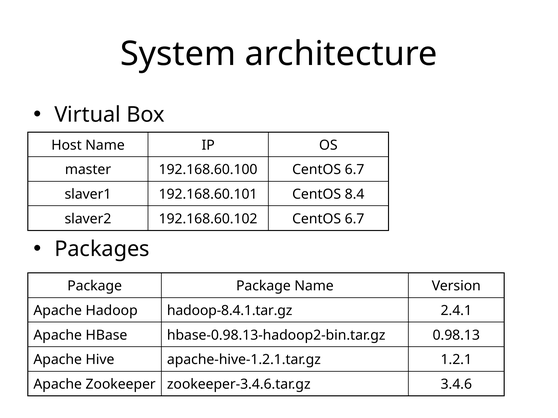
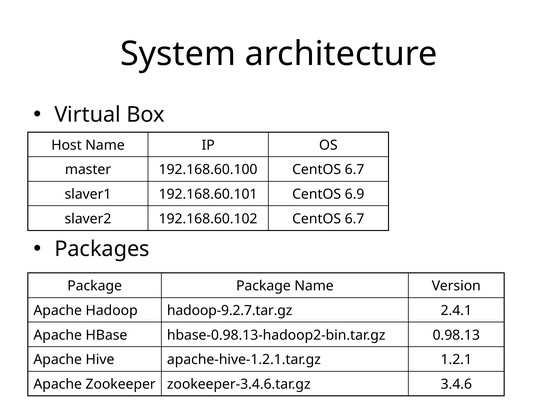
8.4: 8.4 -> 6.9 (355, 195)
hadoop-8.4.1.tar.gz: hadoop-8.4.1.tar.gz -> hadoop-9.2.7.tar.gz (230, 311)
